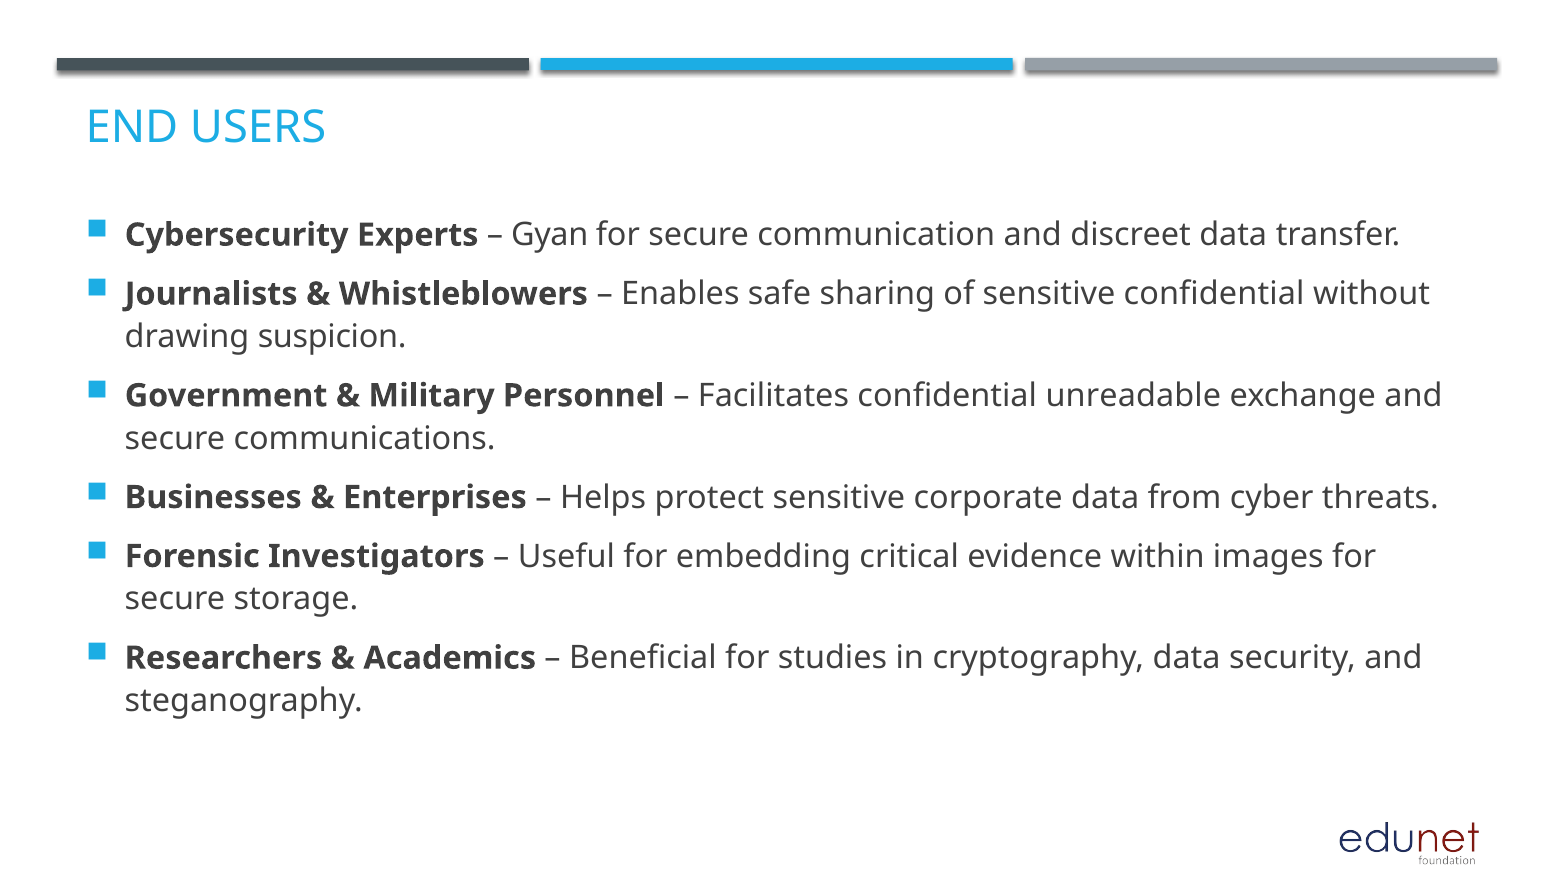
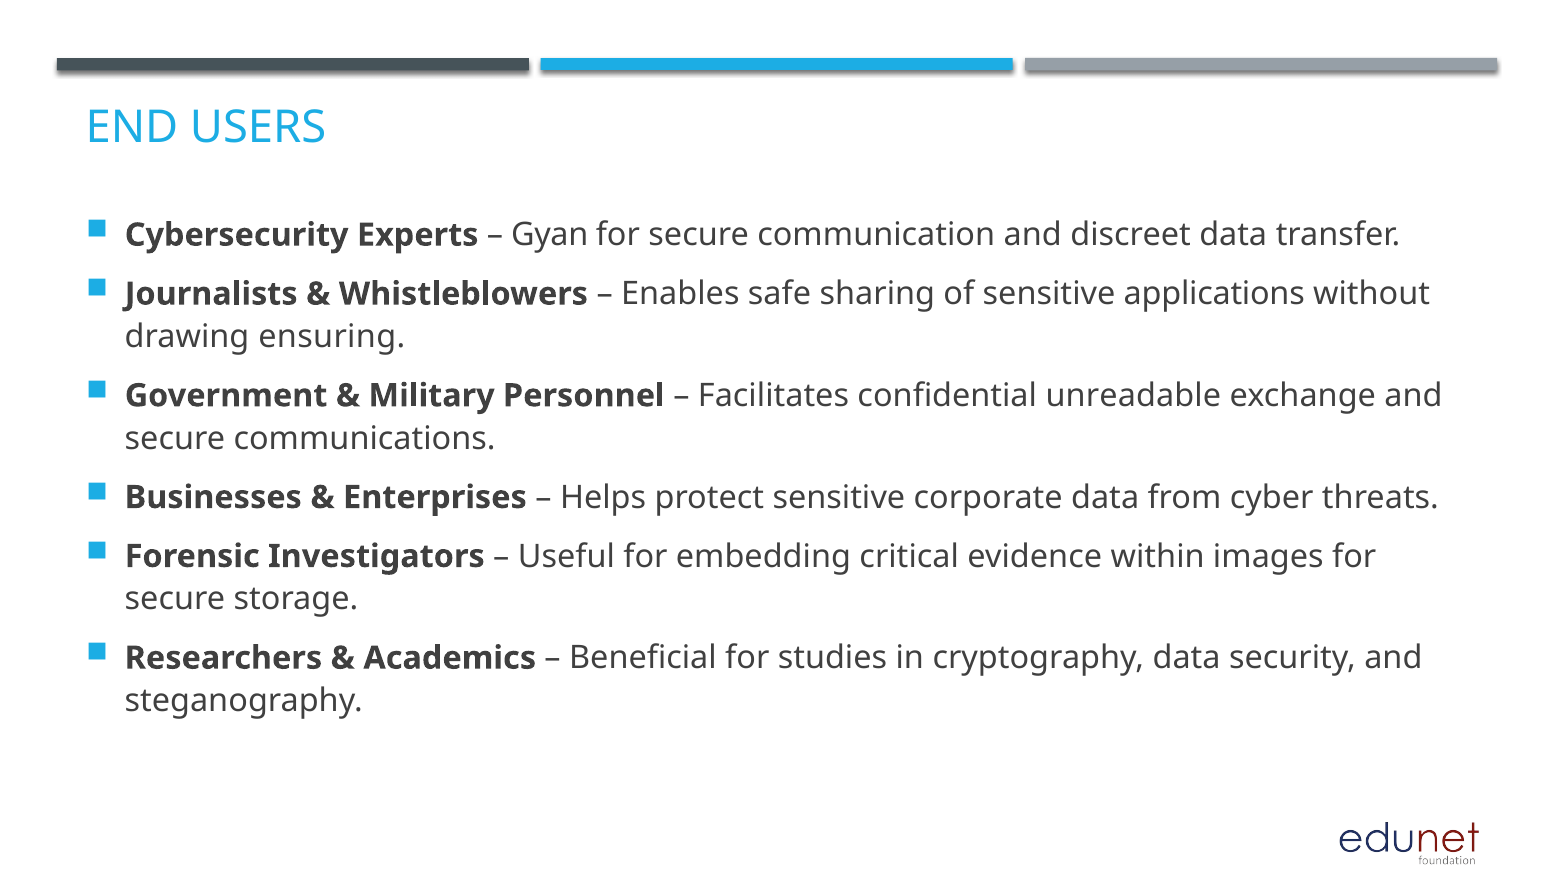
sensitive confidential: confidential -> applications (1214, 294)
suspicion: suspicion -> ensuring (332, 337)
